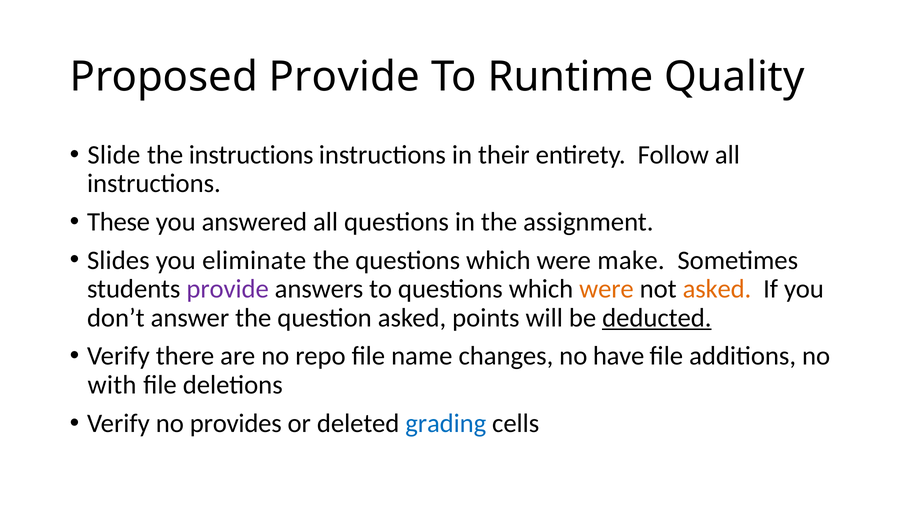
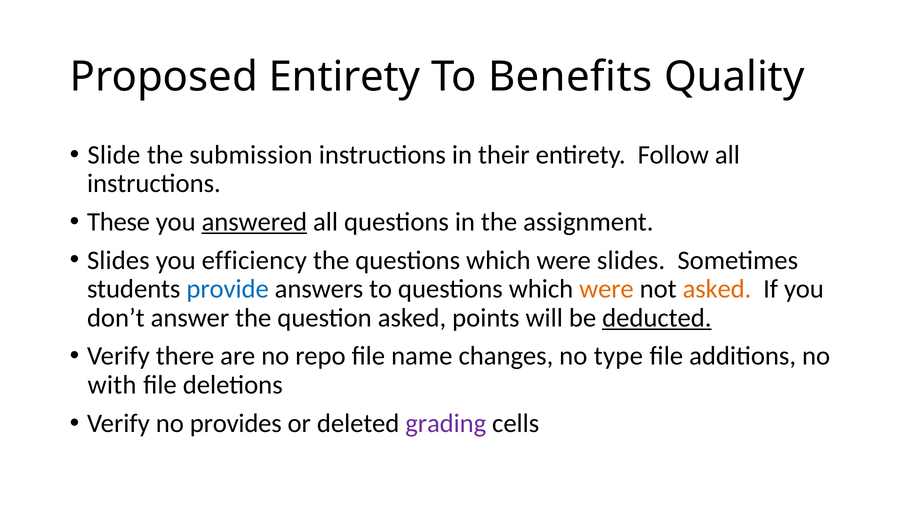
Proposed Provide: Provide -> Entirety (345, 77)
Runtime: Runtime -> Benefits (570, 77)
the instructions: instructions -> submission (251, 155)
answered underline: none -> present (254, 222)
eliminate: eliminate -> efficiency (254, 260)
were make: make -> slides (631, 260)
provide colour: purple -> blue (228, 289)
have: have -> type (618, 356)
grading colour: blue -> purple (446, 423)
